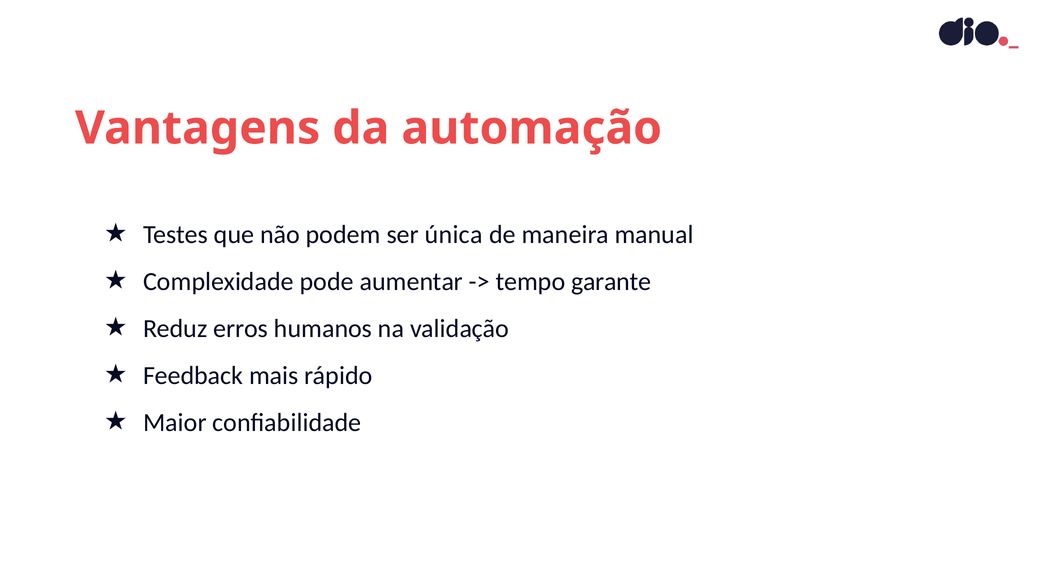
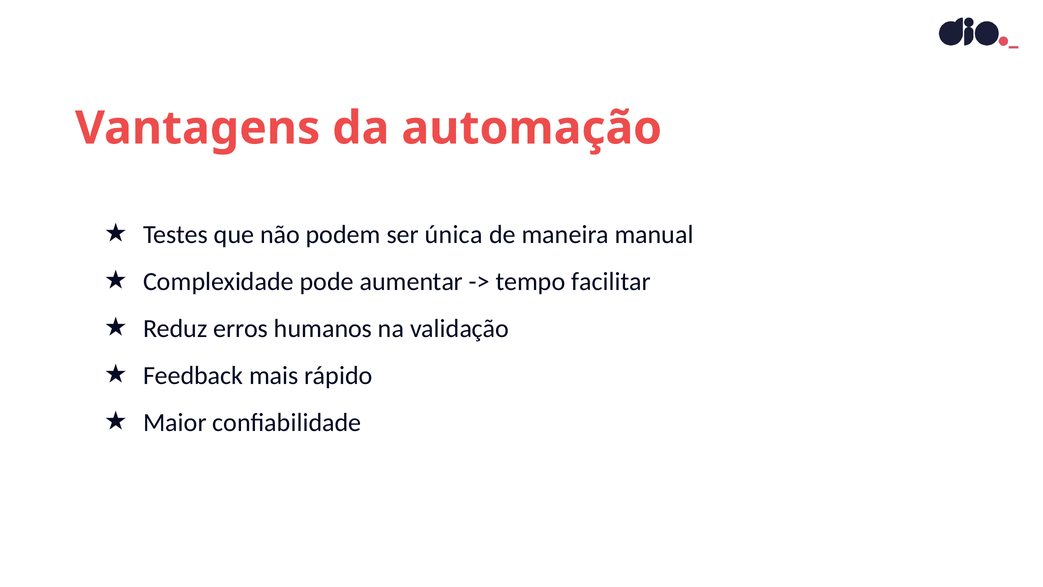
garante: garante -> facilitar (611, 282)
